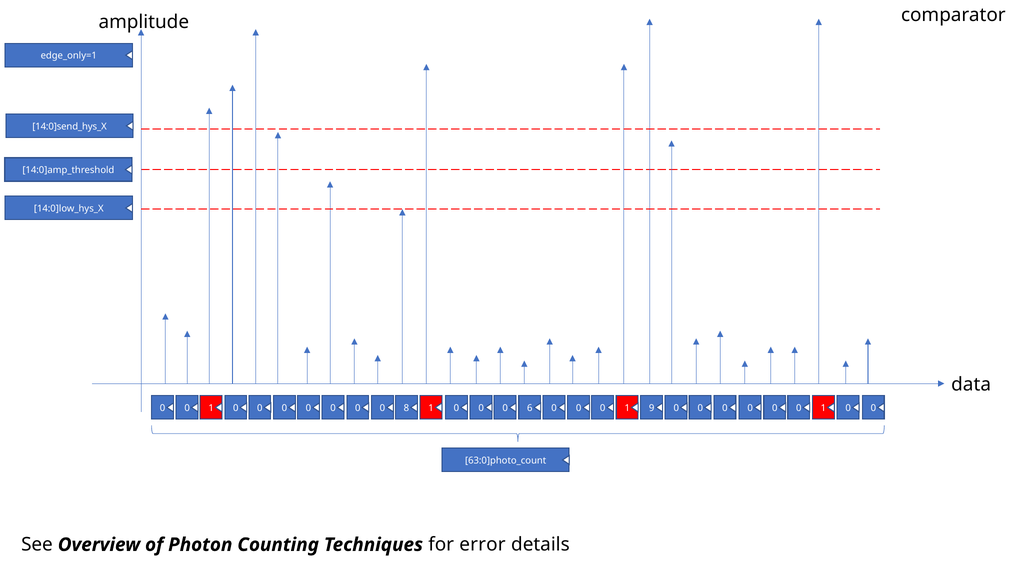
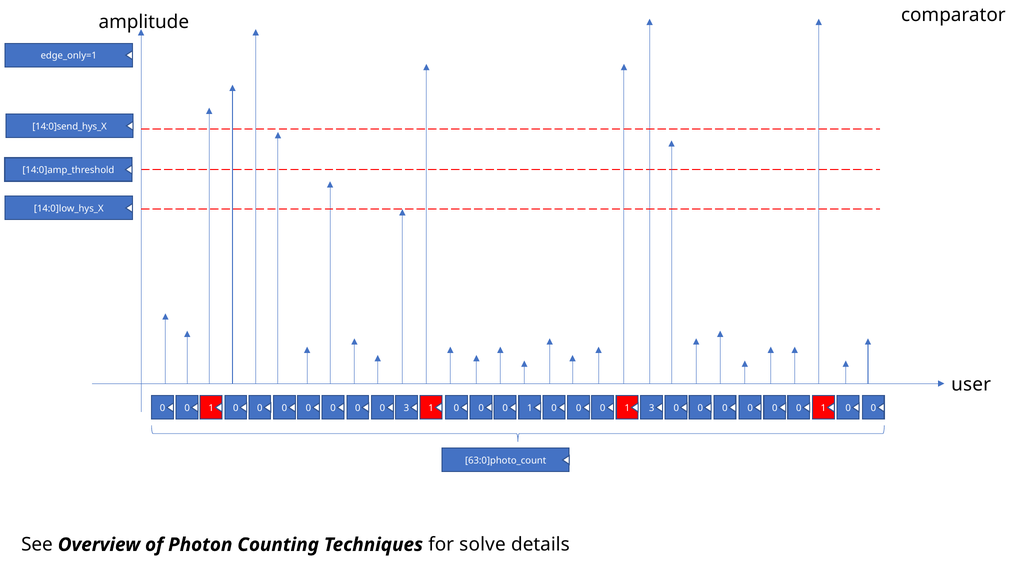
data: data -> user (971, 385)
0 8: 8 -> 3 (406, 408)
6: 6 -> 1 (530, 408)
1 9: 9 -> 3 (652, 408)
error: error -> solve (482, 545)
